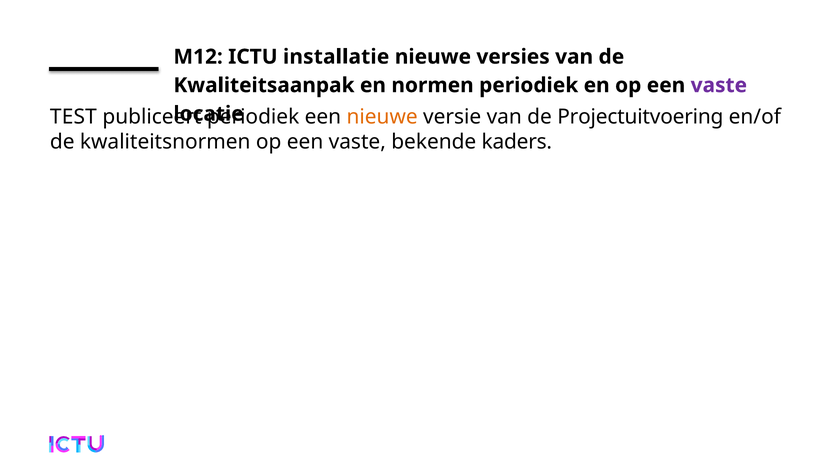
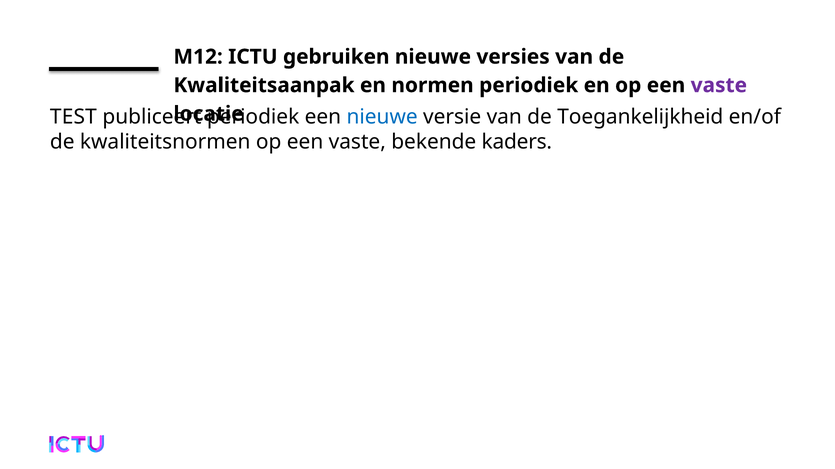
installatie: installatie -> gebruiken (336, 57)
nieuwe colour: orange -> blue (382, 117)
Projectuitvoering: Projectuitvoering -> Toegankelijkheid (640, 117)
